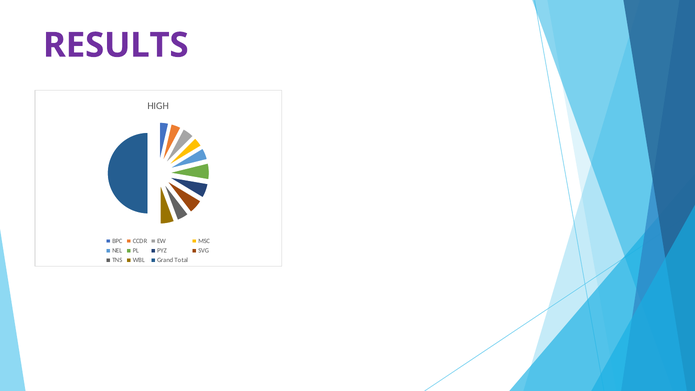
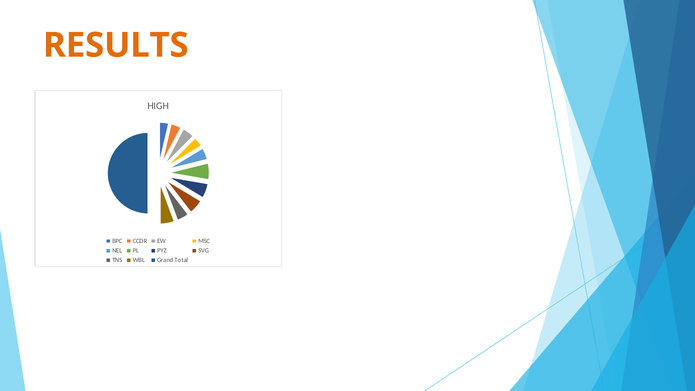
RESULTS colour: purple -> orange (116, 45)
